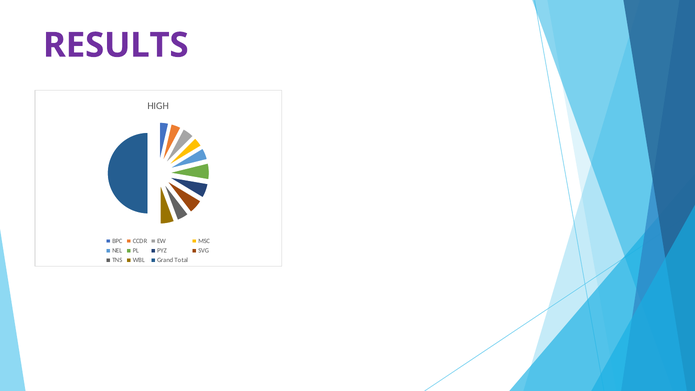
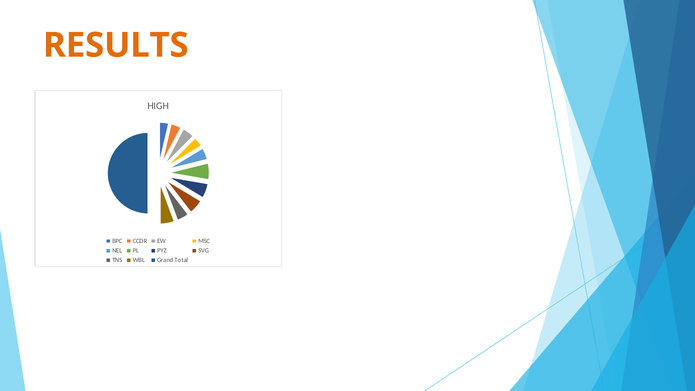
RESULTS colour: purple -> orange (116, 45)
